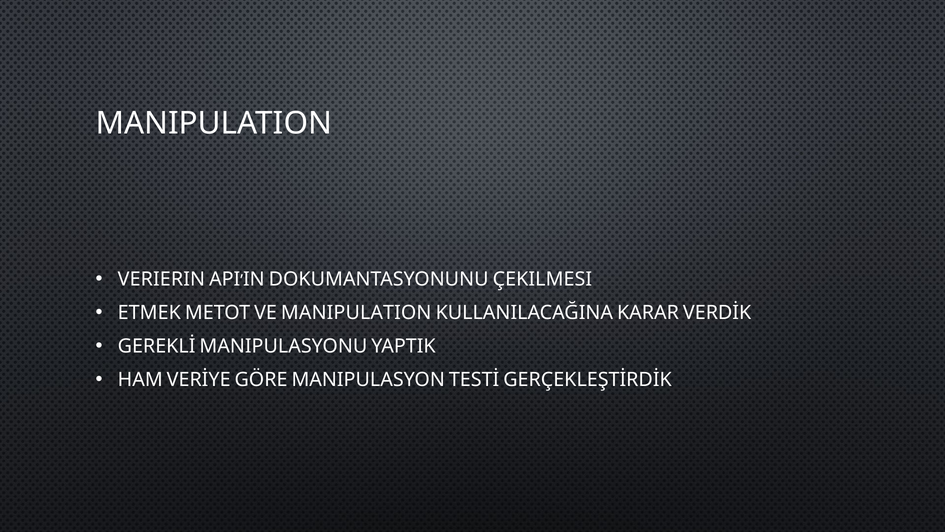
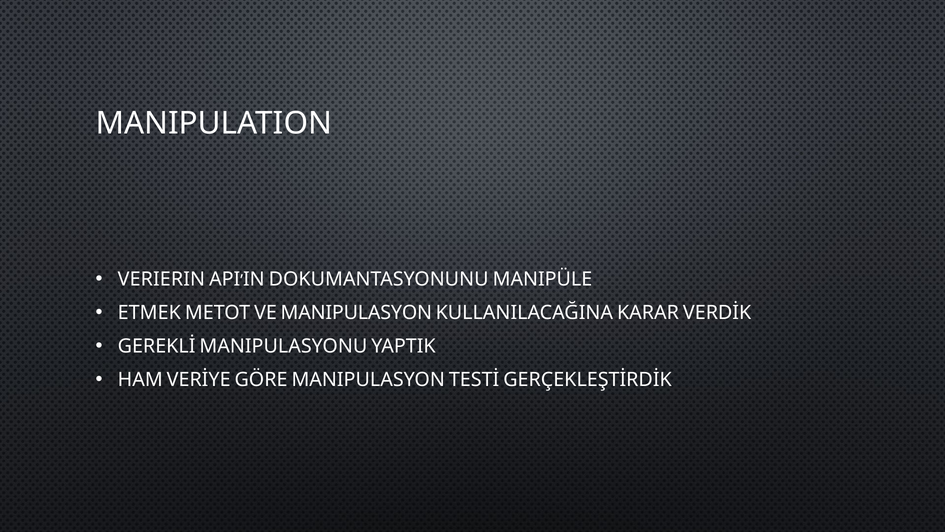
ÇEKILMESI: ÇEKILMESI -> MANIPÜLE (542, 279)
VE MANIPULATION: MANIPULATION -> MANIPULASYON (356, 312)
